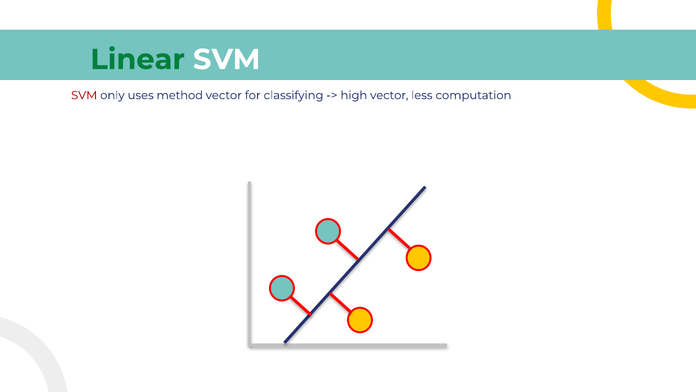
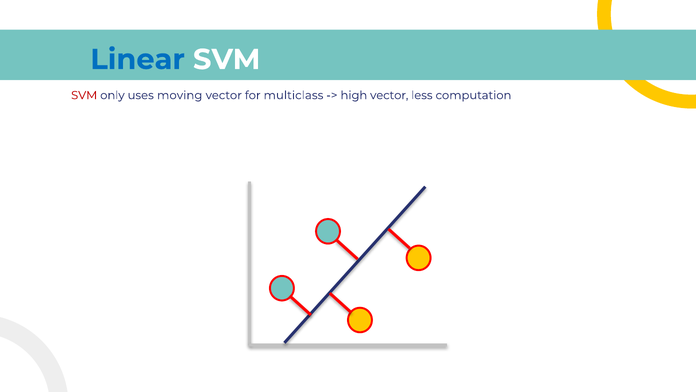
Linear colour: green -> blue (138, 59)
method: method -> moving (180, 95)
classifying: classifying -> multiclass (293, 95)
